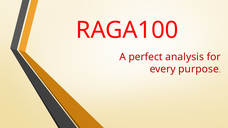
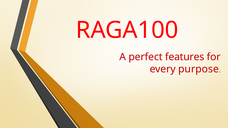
analysis: analysis -> features (185, 57)
